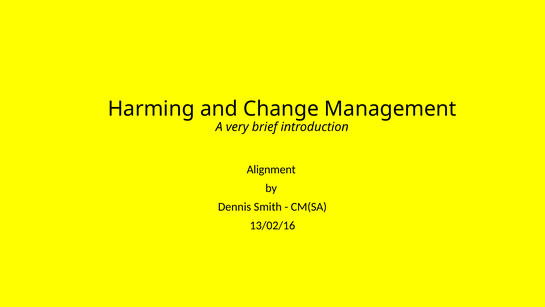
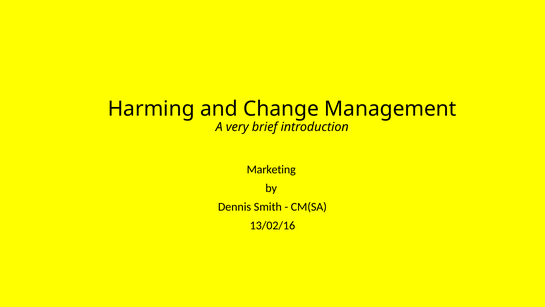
Alignment: Alignment -> Marketing (271, 169)
